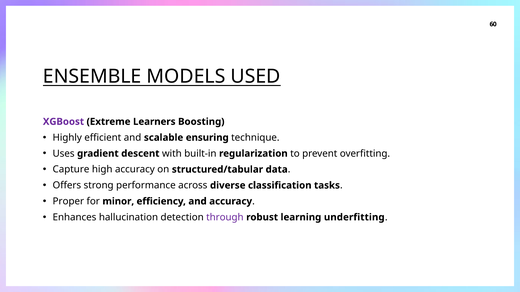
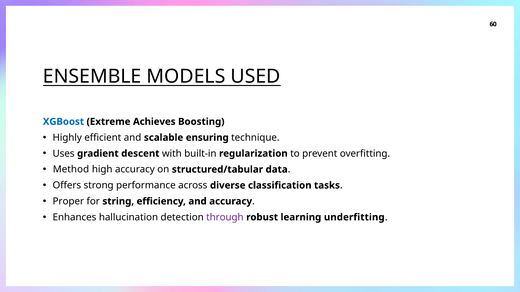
XGBoost colour: purple -> blue (63, 122)
Learners: Learners -> Achieves (154, 122)
Capture: Capture -> Method (71, 170)
minor: minor -> string (118, 202)
